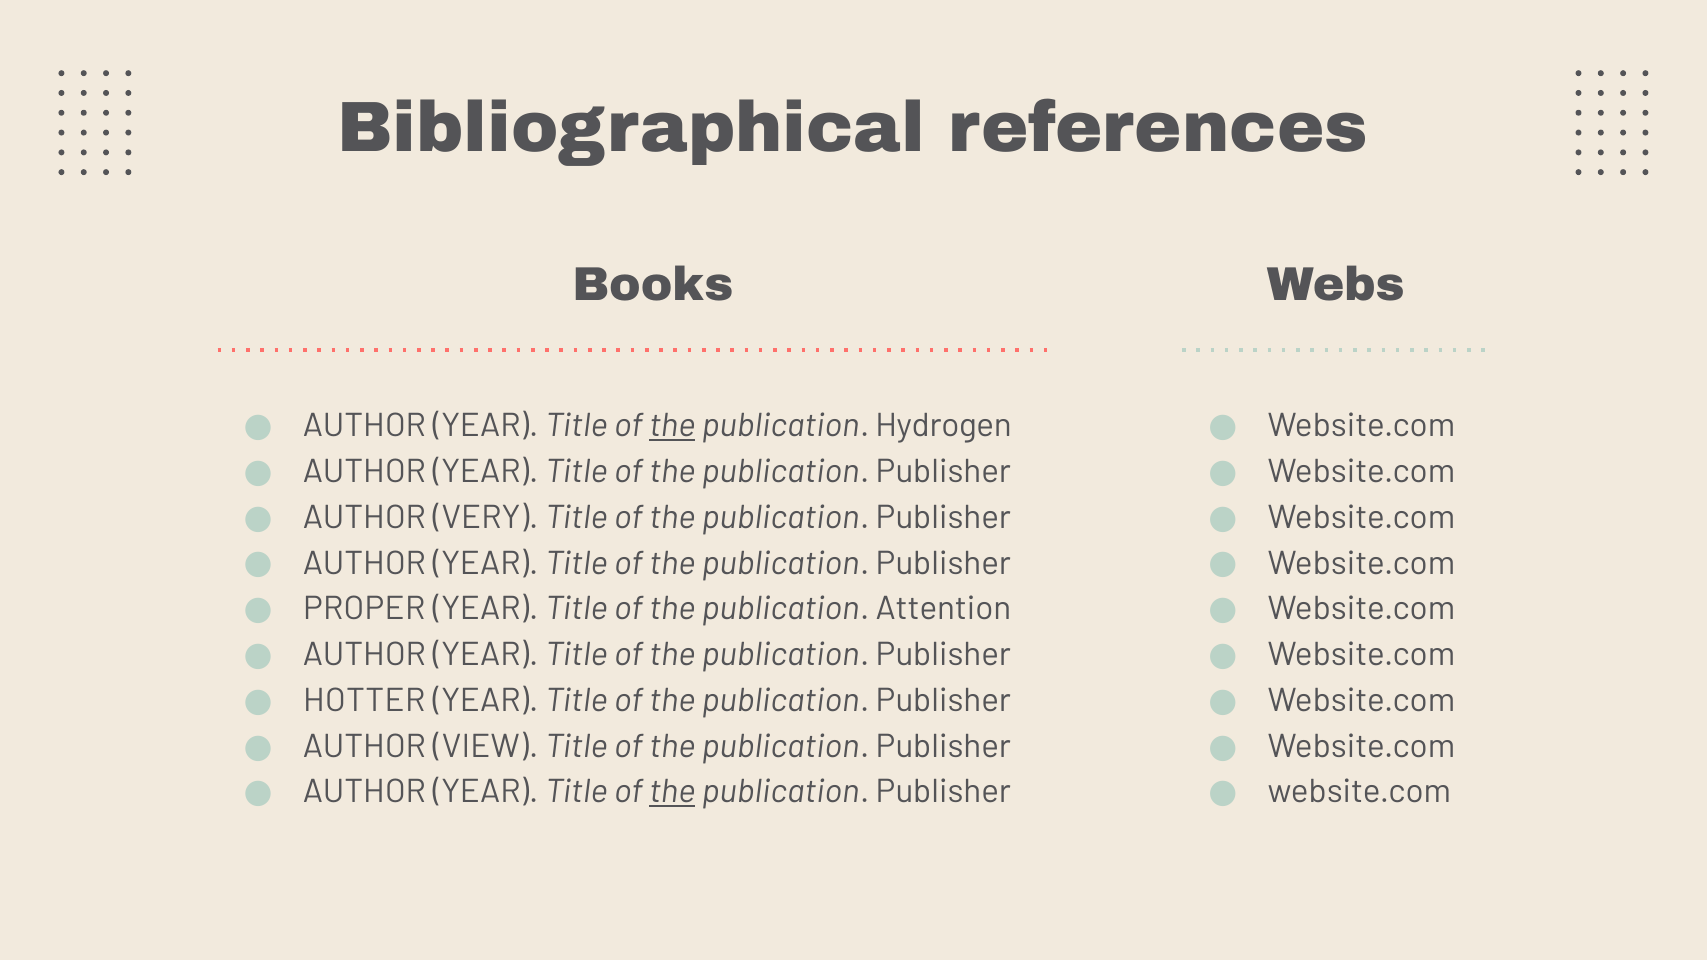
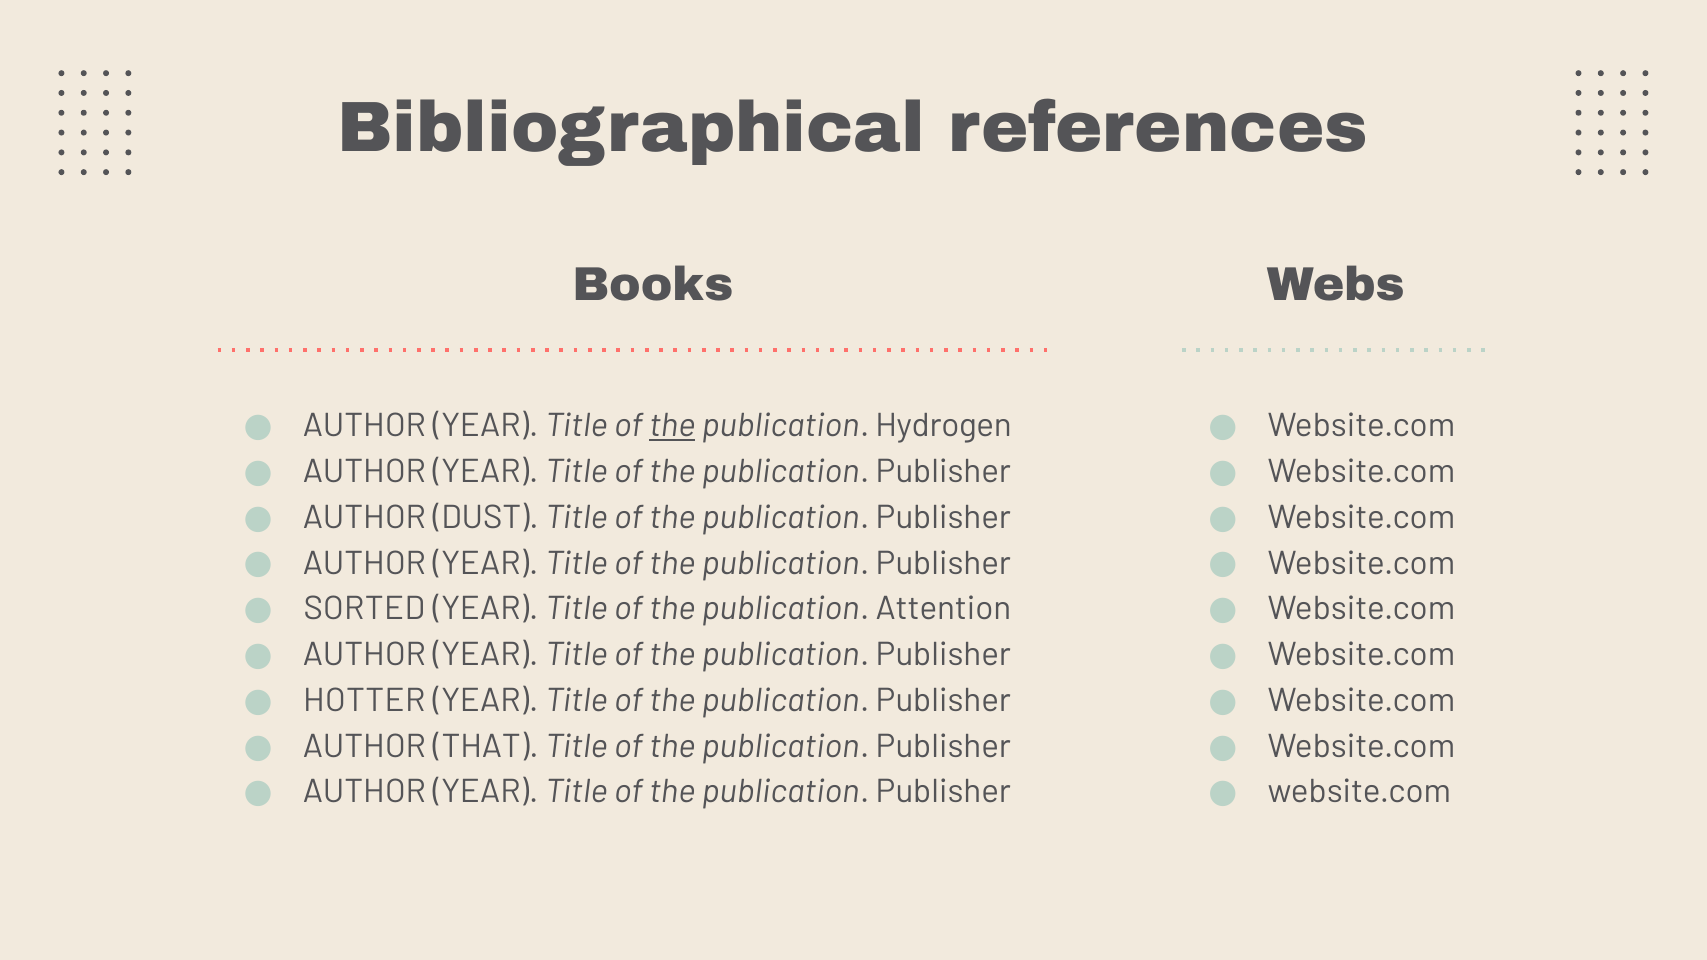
VERY: VERY -> DUST (486, 517)
PROPER: PROPER -> SORTED (364, 609)
VIEW: VIEW -> THAT (486, 746)
the underline: present -> none (672, 792)
